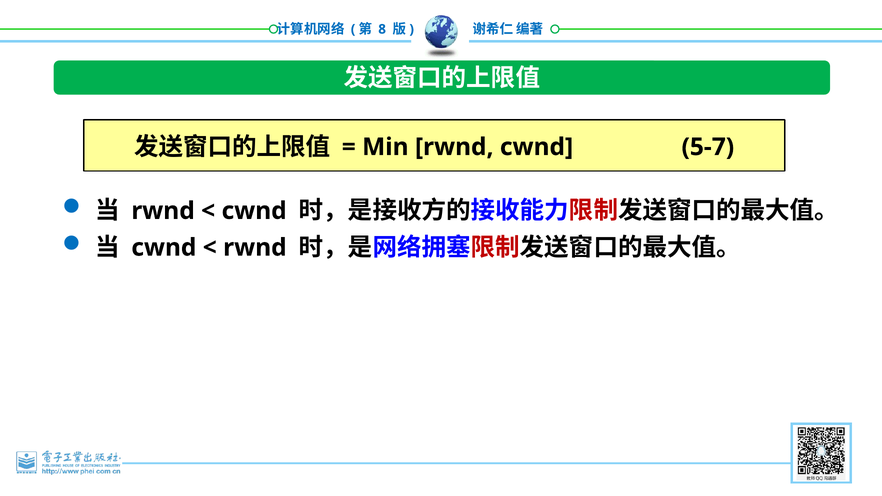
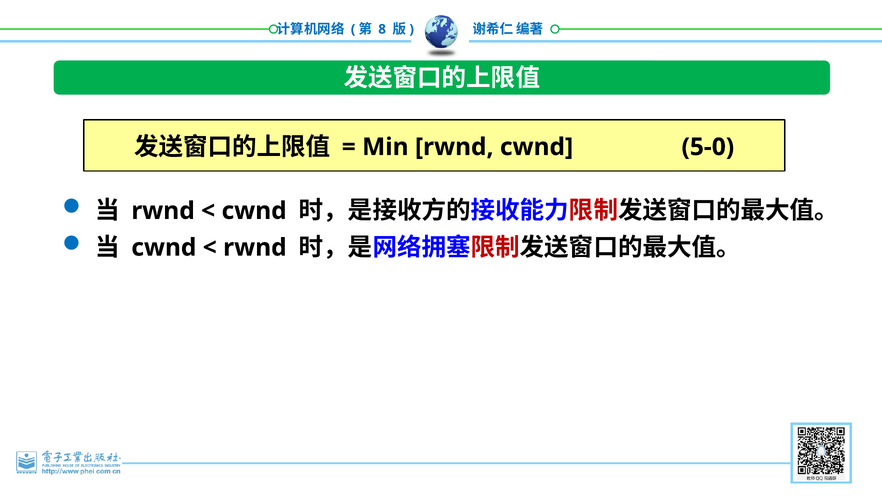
5-7: 5-7 -> 5-0 (708, 147)
